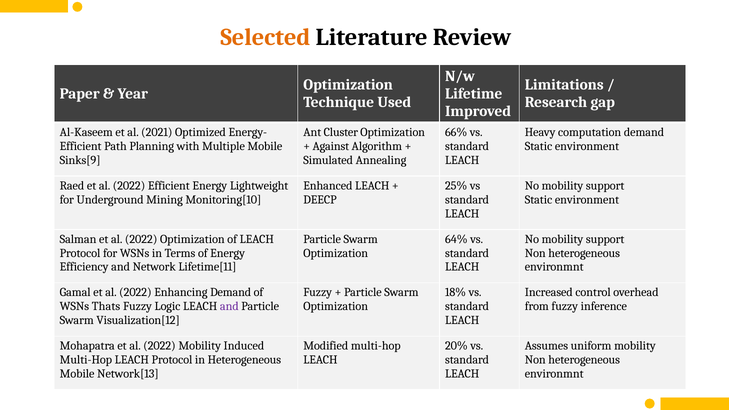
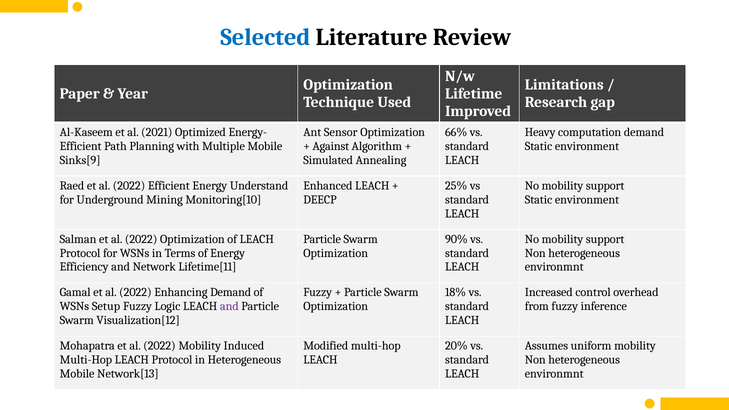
Selected colour: orange -> blue (265, 37)
Cluster: Cluster -> Sensor (341, 132)
Lightweight: Lightweight -> Understand (259, 186)
64%: 64% -> 90% (456, 239)
Thats: Thats -> Setup (106, 306)
